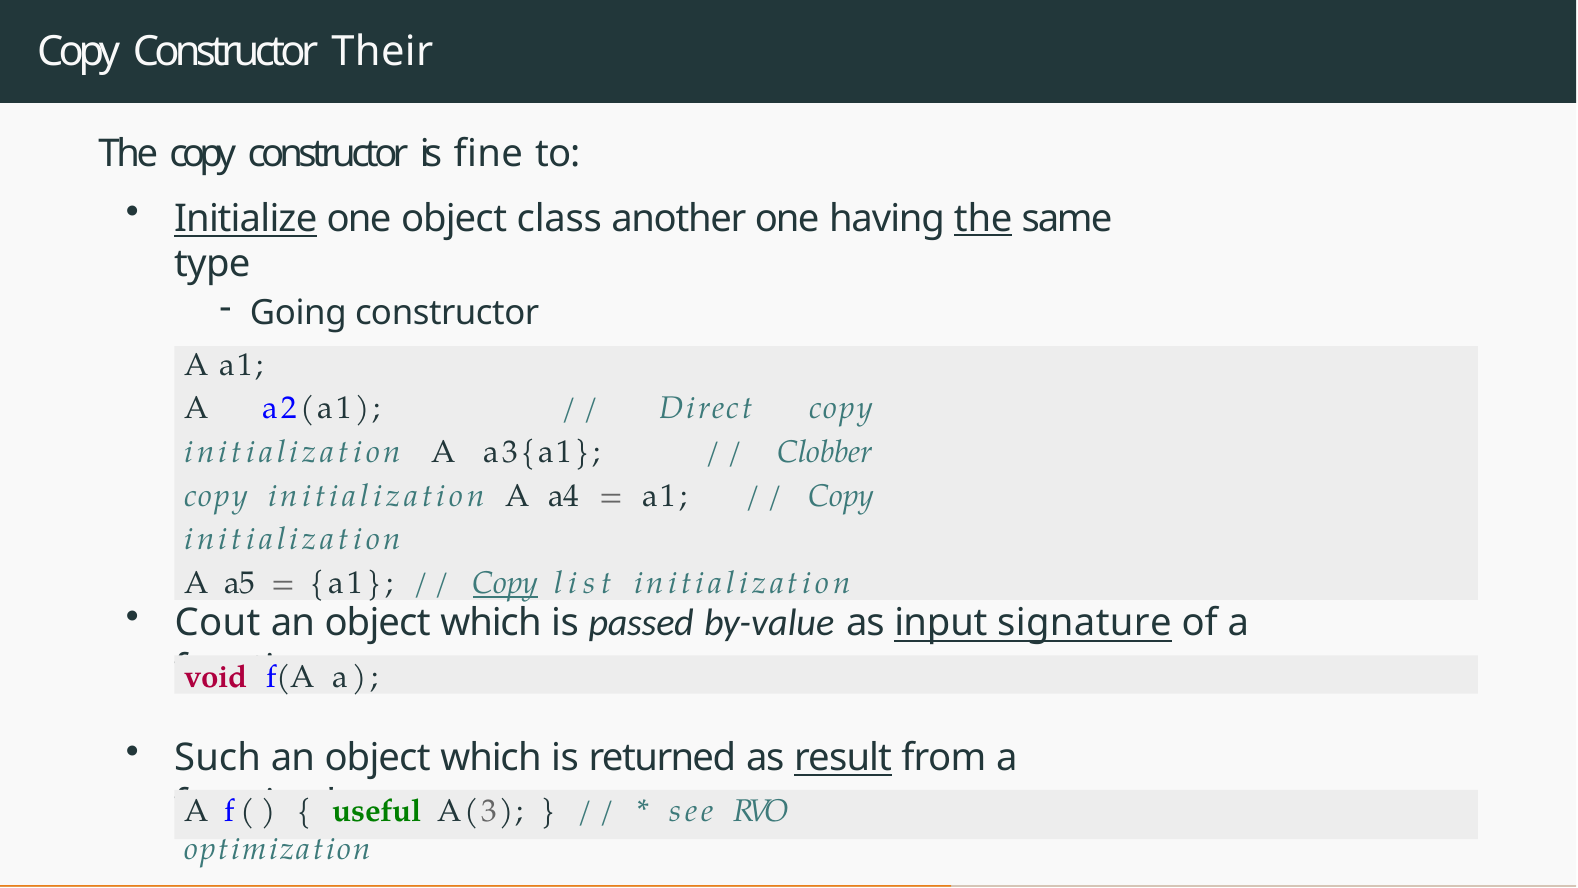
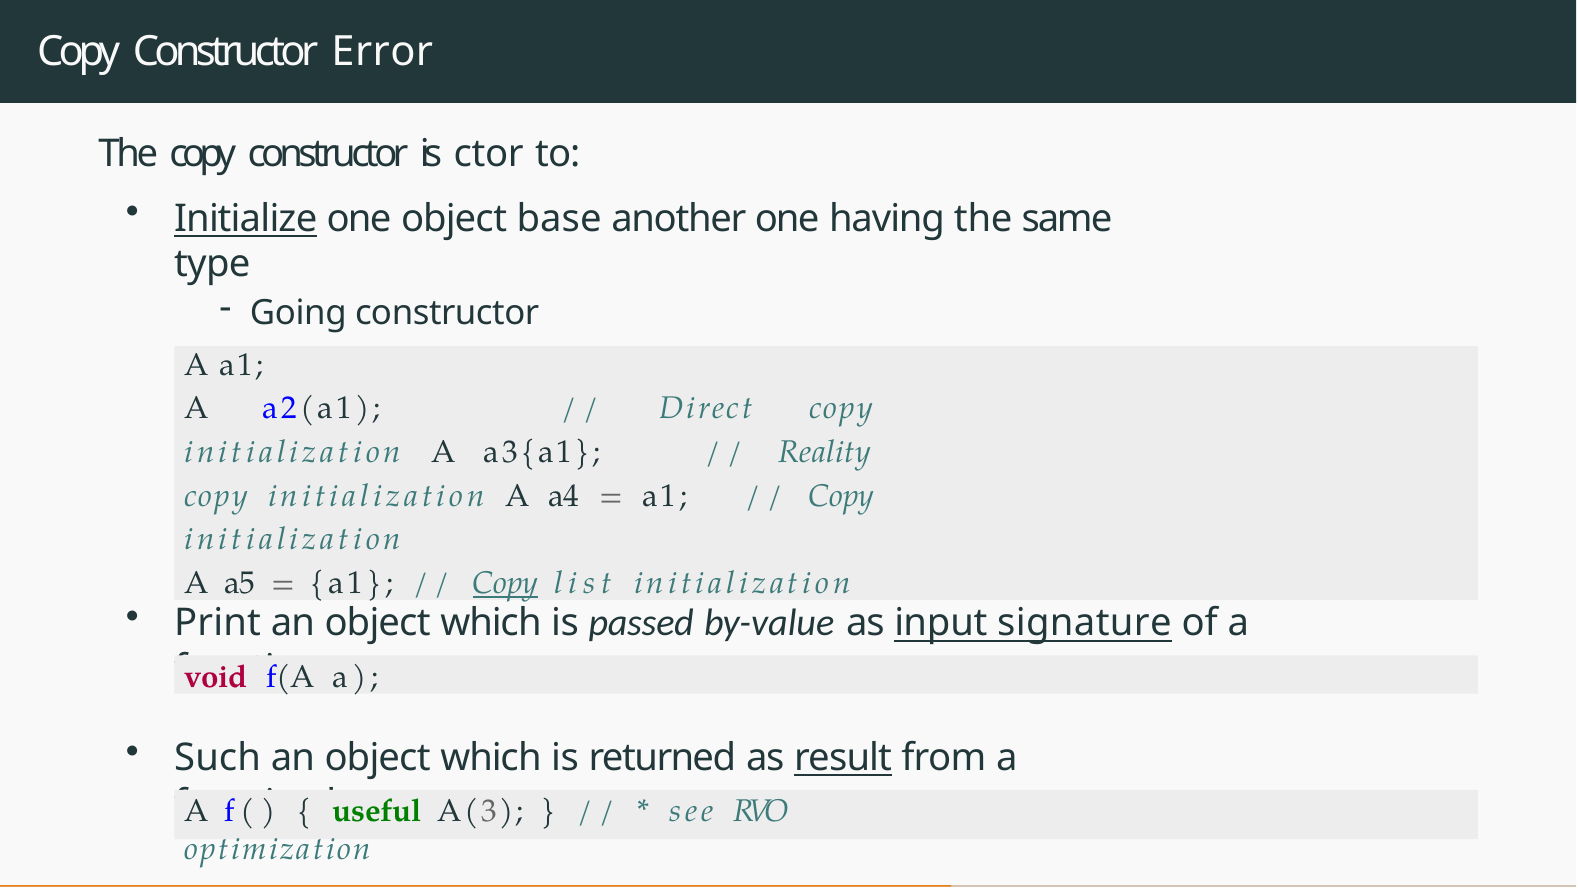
Their: Their -> Error (382, 52)
fine: fine -> ctor (489, 154)
class: class -> base (559, 218)
the underline: present -> none (983, 218)
Clobber: Clobber -> Reality (825, 452)
Cout: Cout -> Print (218, 623)
